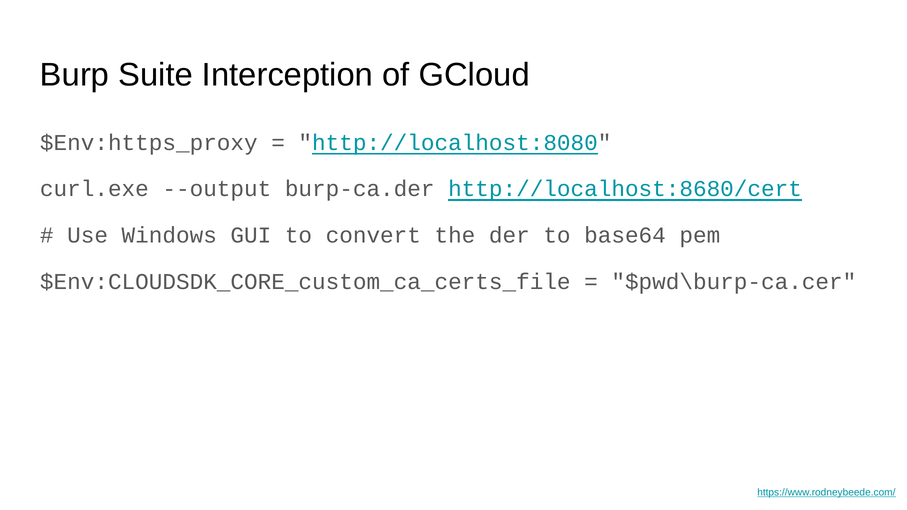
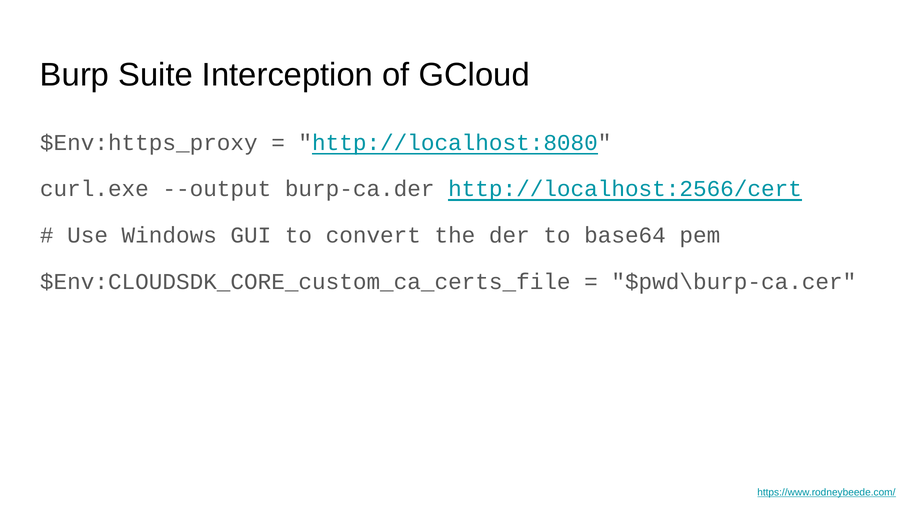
http://localhost:8680/cert: http://localhost:8680/cert -> http://localhost:2566/cert (625, 189)
